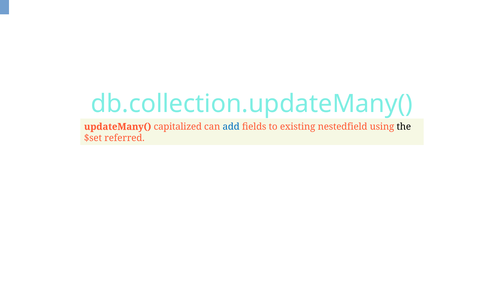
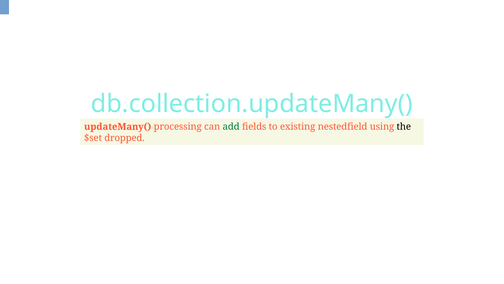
capitalized: capitalized -> processing (178, 126)
add colour: blue -> green (231, 126)
referred: referred -> dropped (125, 138)
